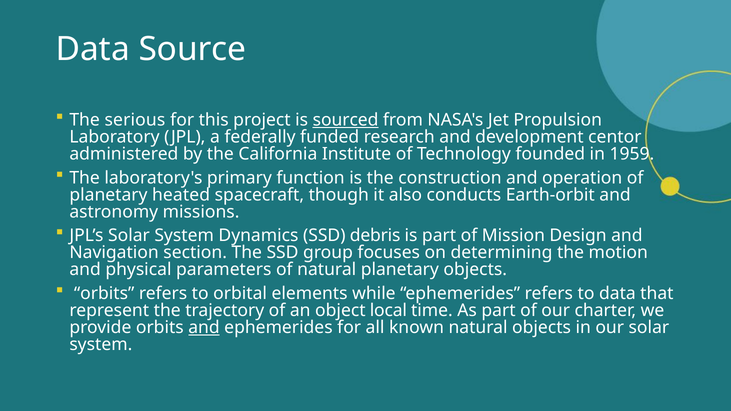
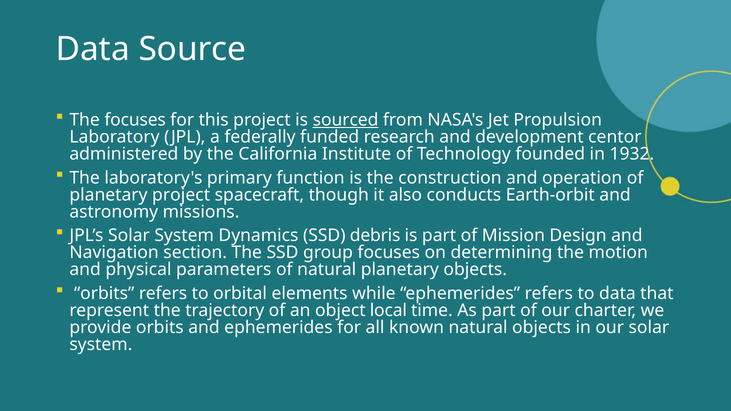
The serious: serious -> focuses (135, 120)
1959: 1959 -> 1932 (632, 154)
planetary heated: heated -> project (181, 195)
and underline: present -> none (204, 328)
